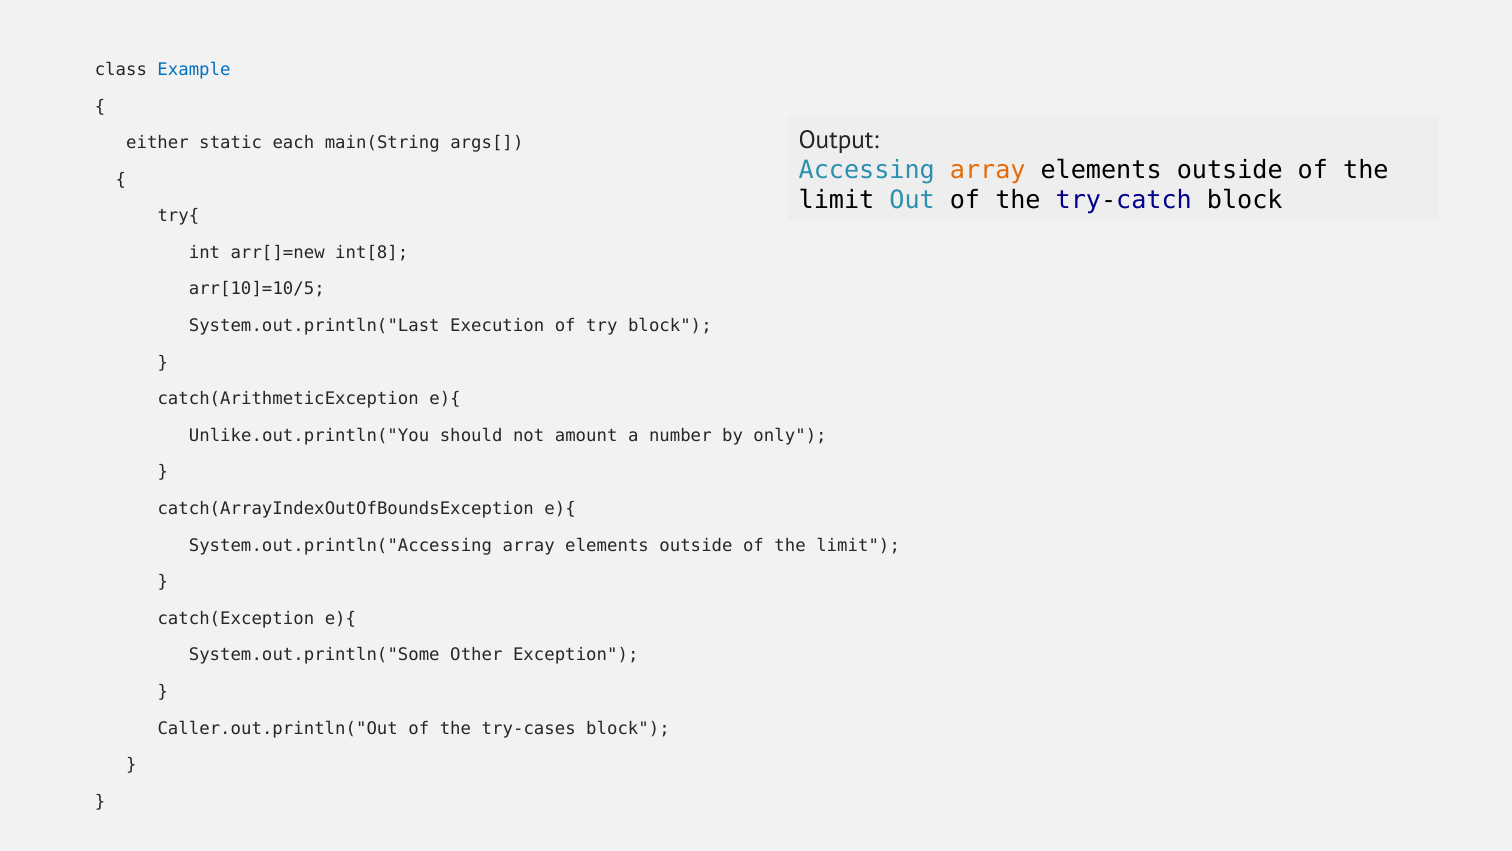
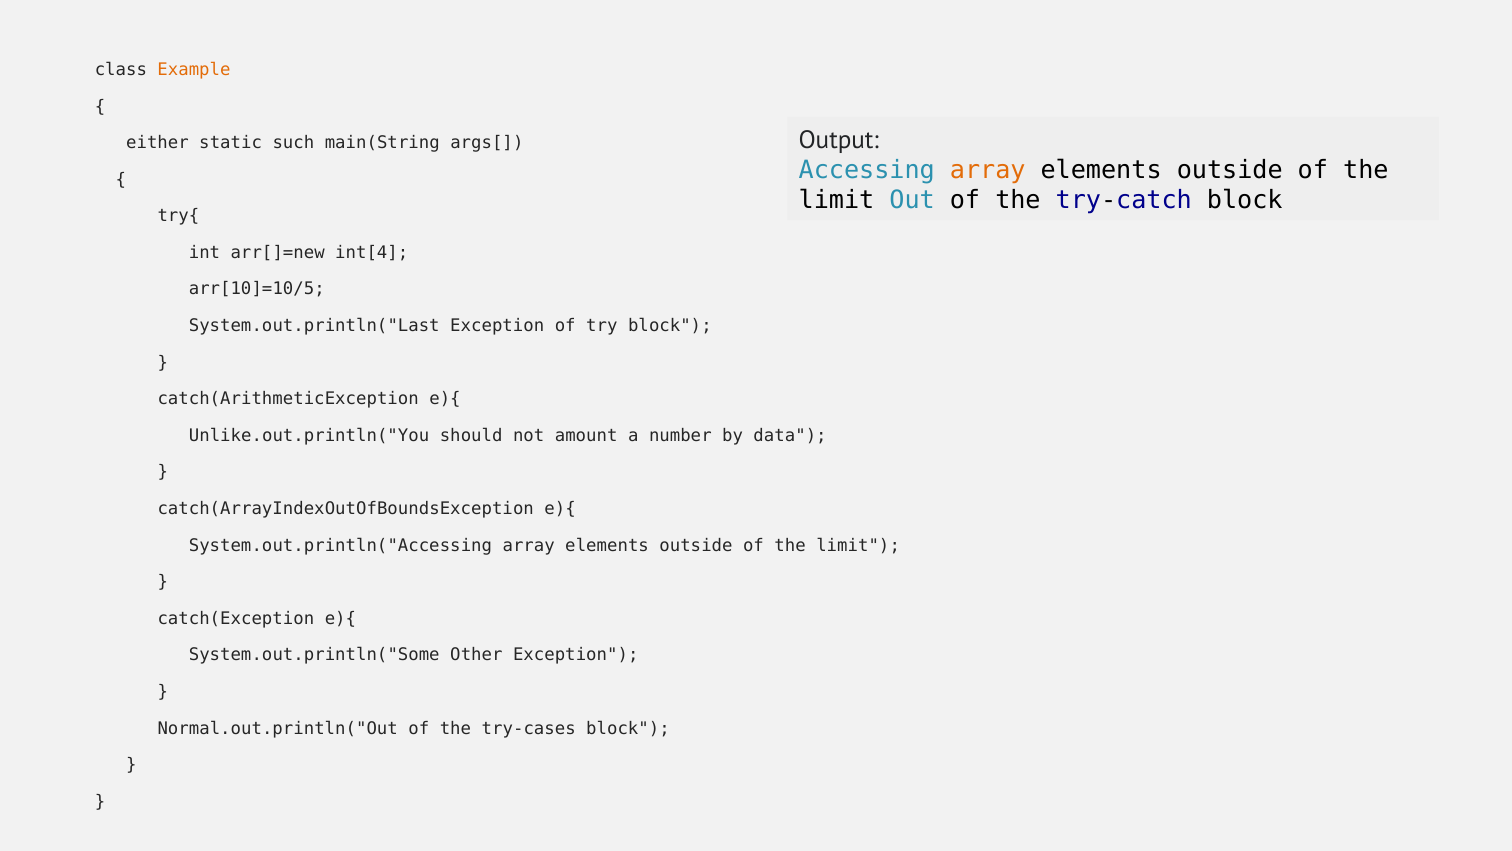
Example colour: blue -> orange (194, 70)
each: each -> such (293, 143)
int[8: int[8 -> int[4 (372, 253)
System.out.println("Last Execution: Execution -> Exception (497, 326)
only: only -> data (790, 435)
Caller.out.println("Out: Caller.out.println("Out -> Normal.out.println("Out (278, 728)
